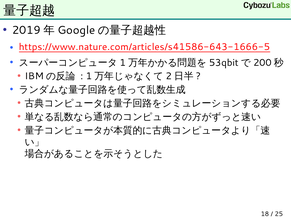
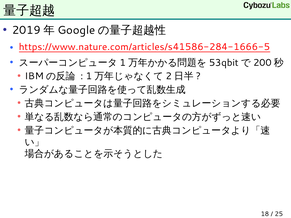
https://www.nature.com/articles/s41586-643-1666-5: https://www.nature.com/articles/s41586-643-1666-5 -> https://www.nature.com/articles/s41586-284-1666-5 (144, 47)
